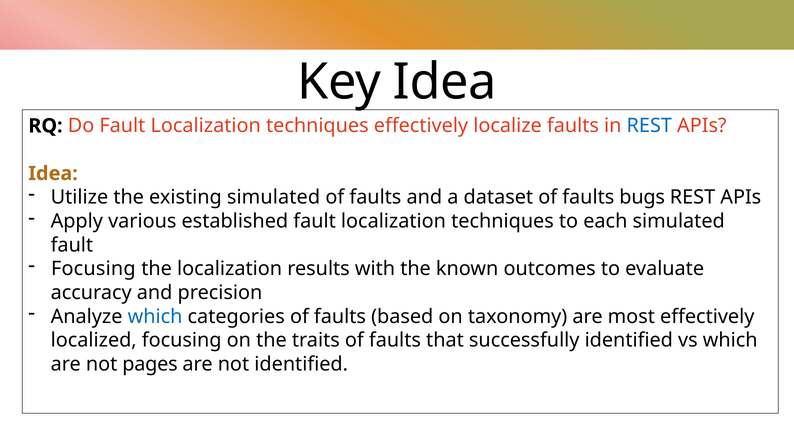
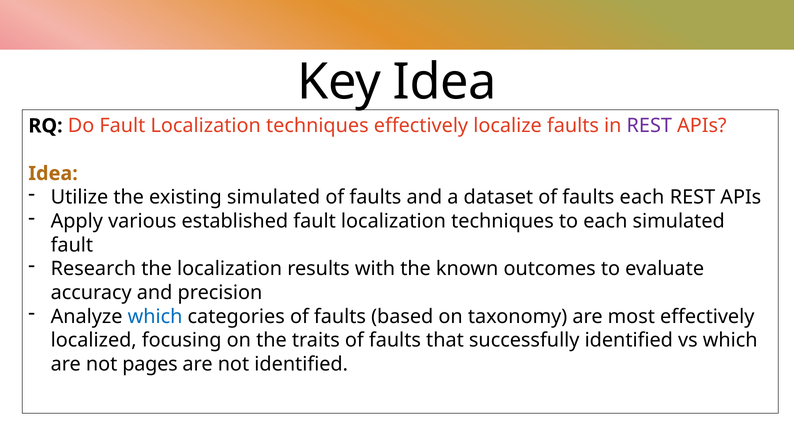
REST colour: blue -> purple (649, 126)
faults bugs: bugs -> each (642, 197)
Focusing: Focusing -> Research (93, 269)
